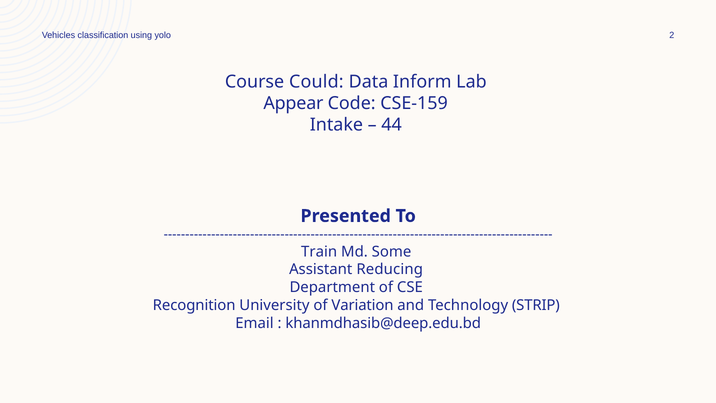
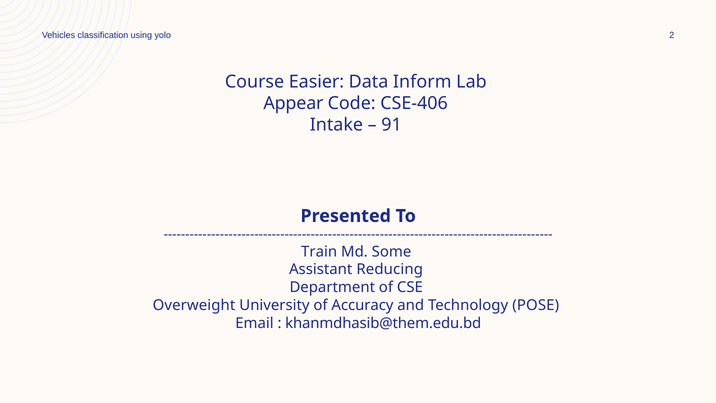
Could: Could -> Easier (316, 82)
CSE-159: CSE-159 -> CSE-406 (414, 103)
44: 44 -> 91 (392, 125)
Recognition: Recognition -> Overweight (194, 305)
Variation: Variation -> Accuracy (362, 305)
STRIP: STRIP -> POSE (536, 305)
khanmdhasib@deep.edu.bd: khanmdhasib@deep.edu.bd -> khanmdhasib@them.edu.bd (383, 323)
